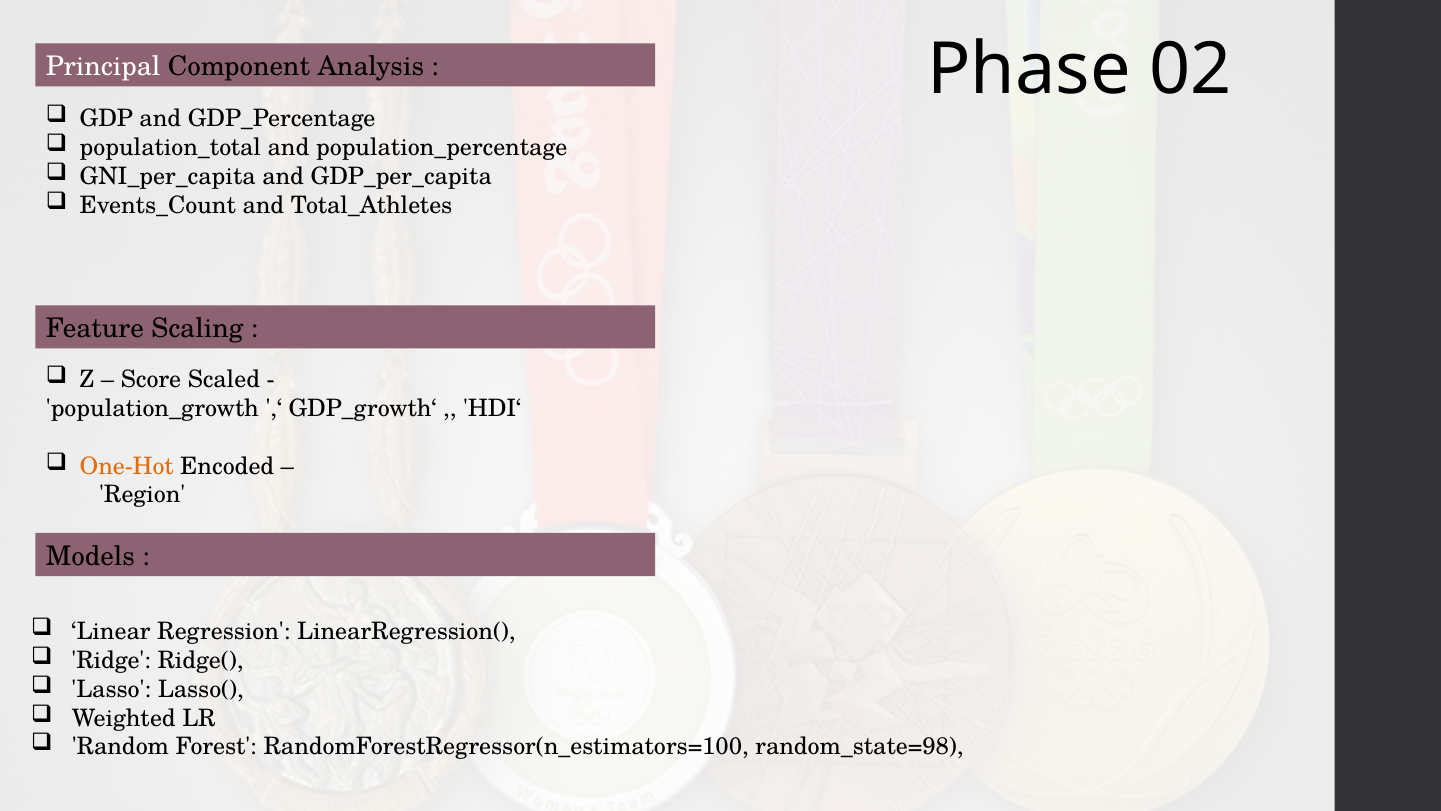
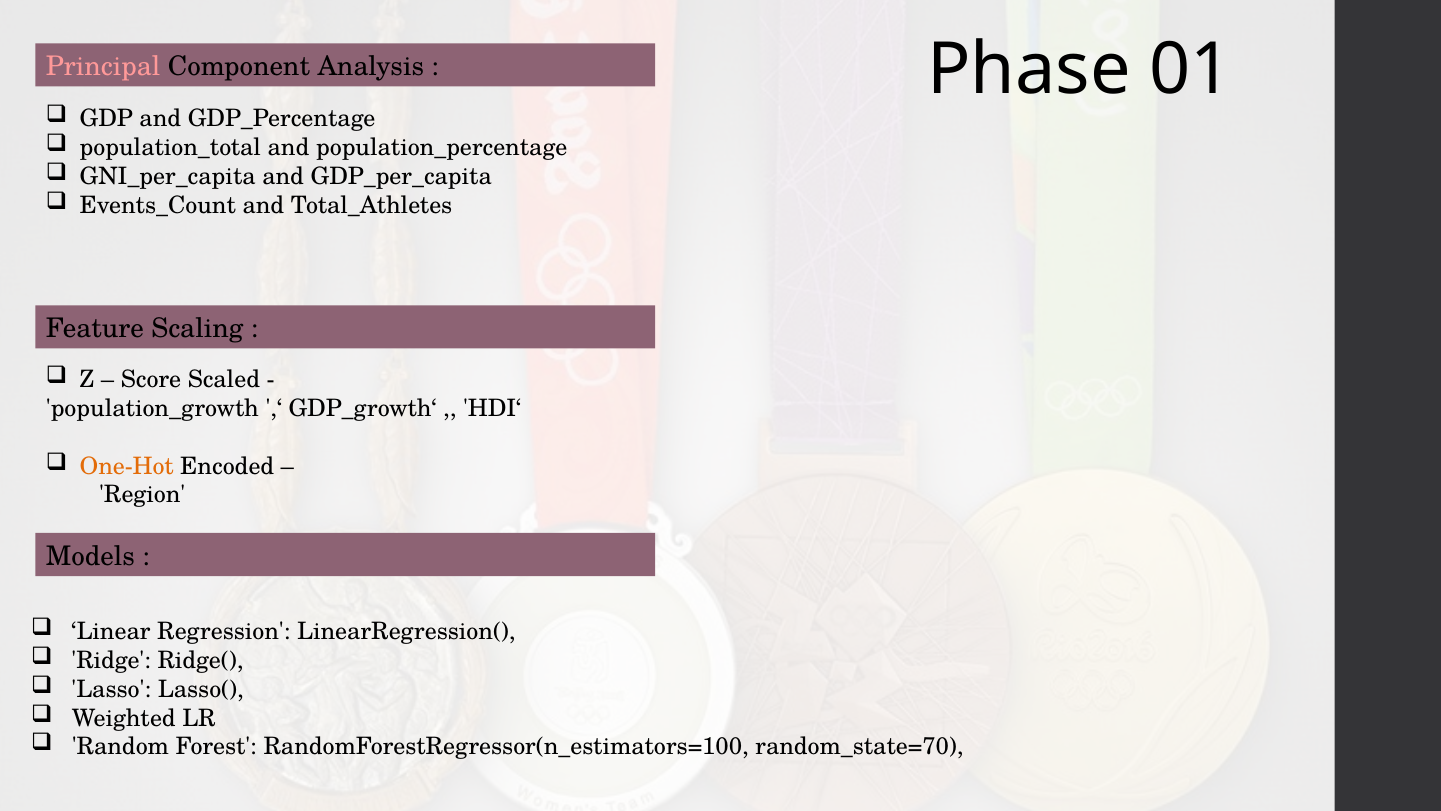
02: 02 -> 01 (1191, 70)
Principal colour: white -> pink (103, 67)
random_state=98: random_state=98 -> random_state=70 (859, 747)
